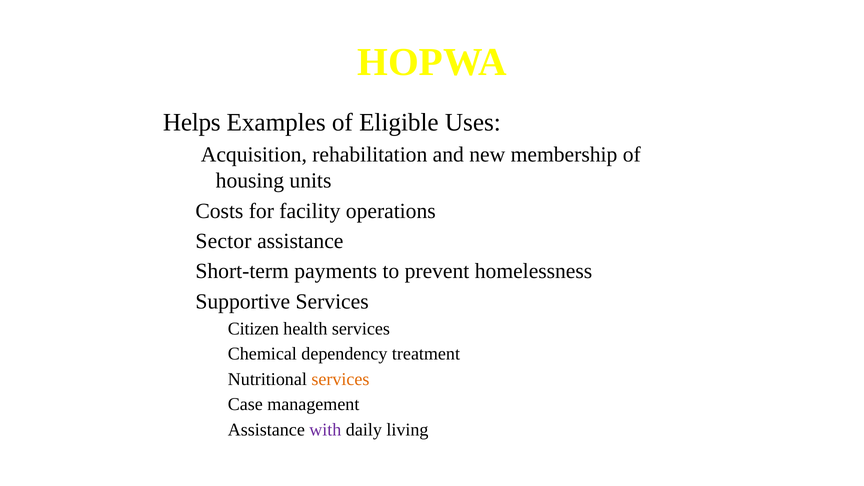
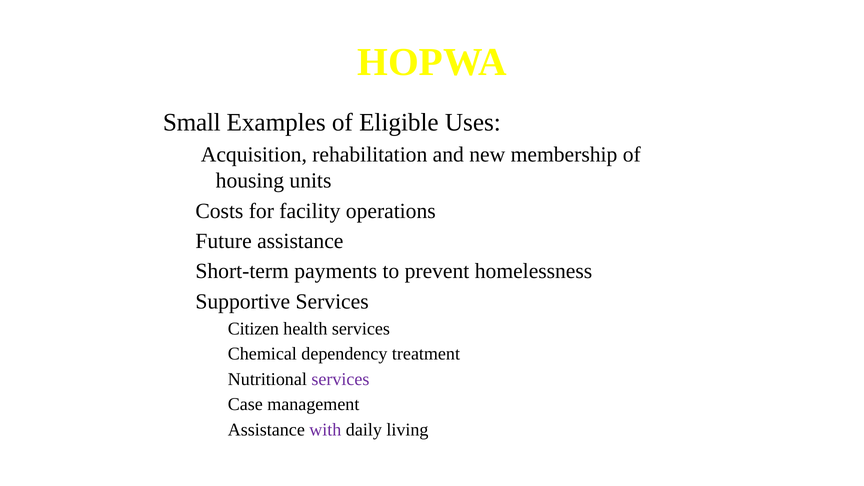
Helps: Helps -> Small (192, 123)
Sector: Sector -> Future (224, 241)
services colour: orange -> purple (340, 379)
